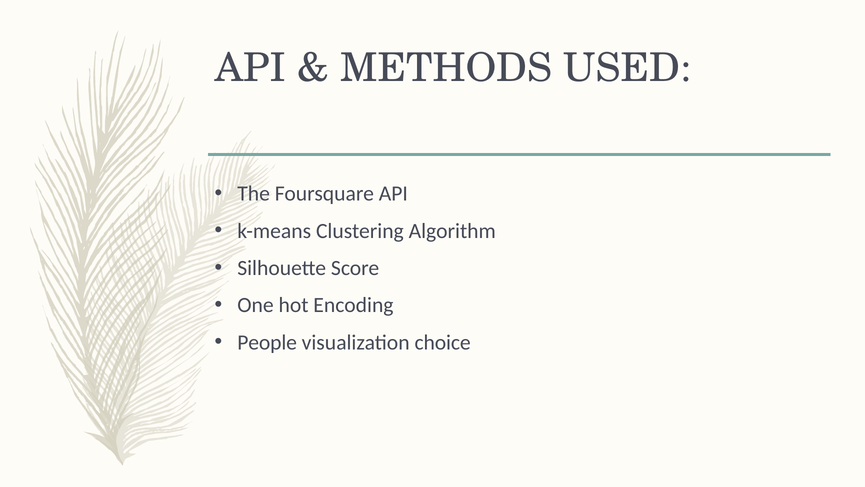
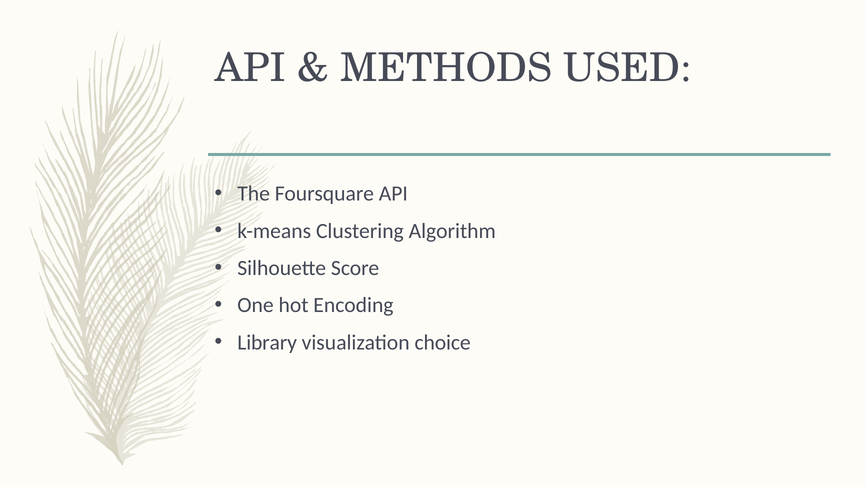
People: People -> Library (267, 342)
